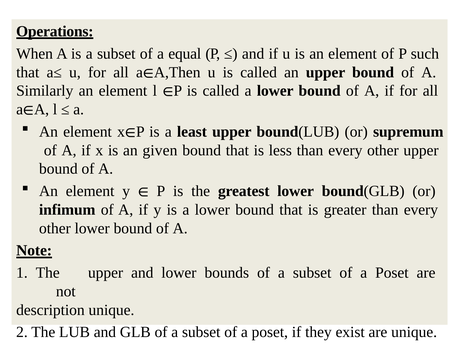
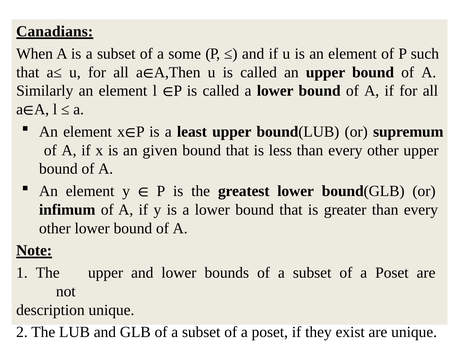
Operations: Operations -> Canadians (55, 31)
equal: equal -> some (185, 54)
